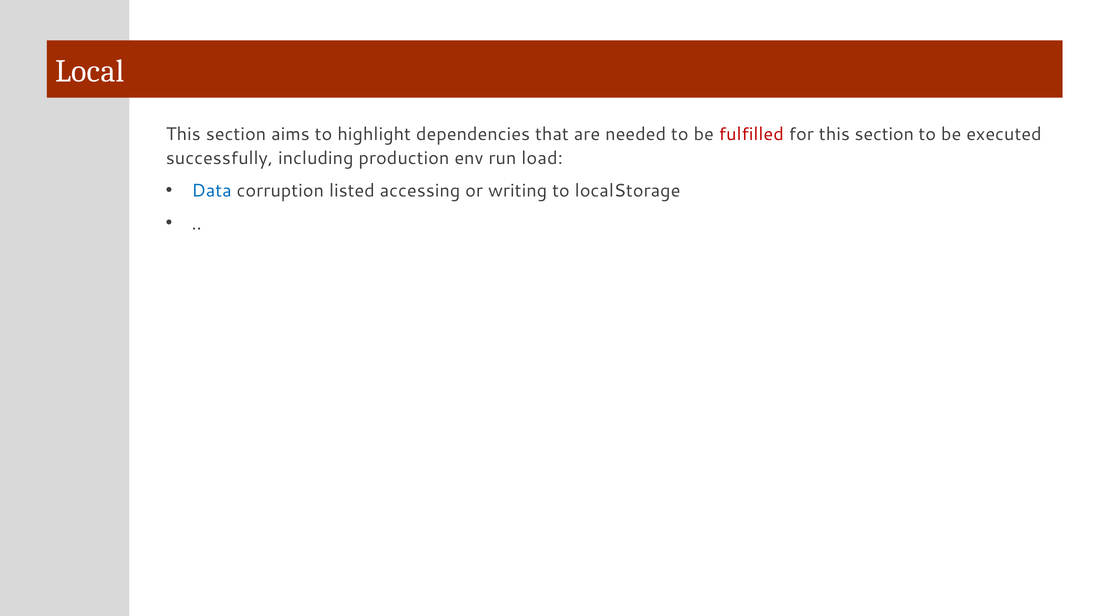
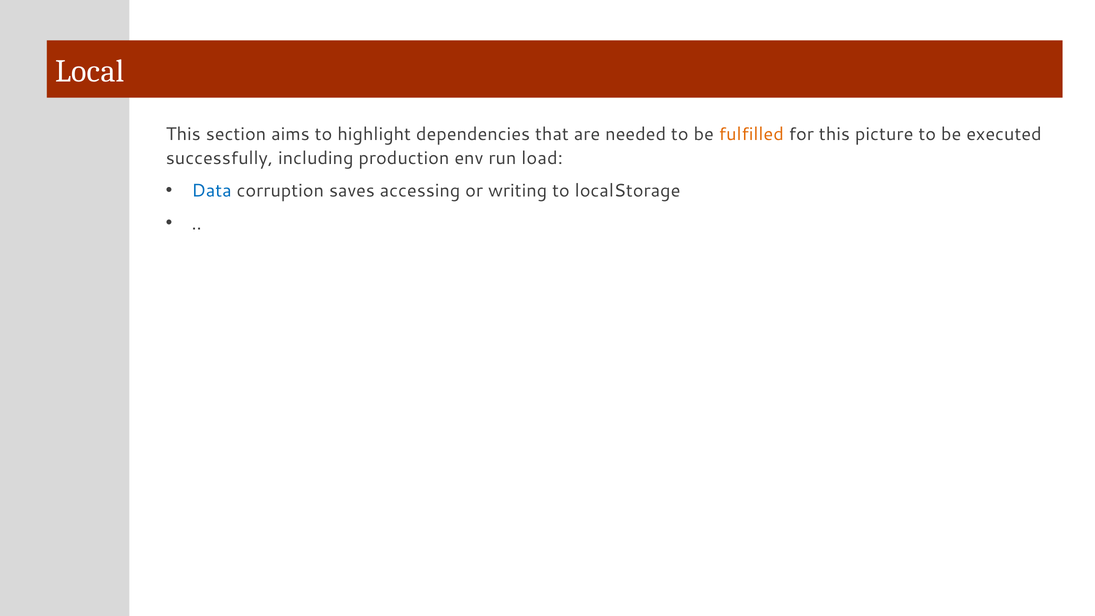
fulfilled colour: red -> orange (751, 134)
for this section: section -> picture (884, 134)
listed: listed -> saves (352, 191)
